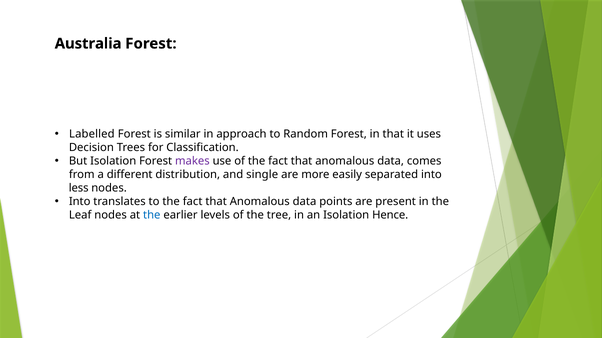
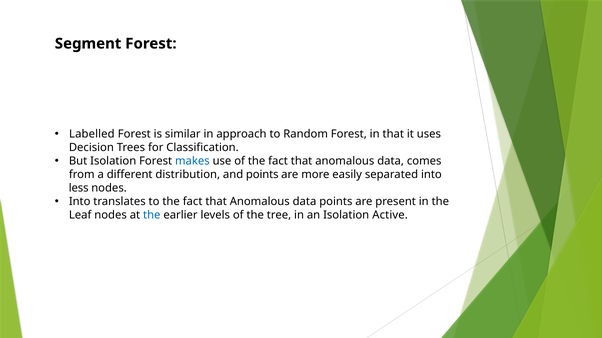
Australia: Australia -> Segment (88, 44)
makes colour: purple -> blue (192, 161)
and single: single -> points (262, 175)
Hence: Hence -> Active (390, 216)
